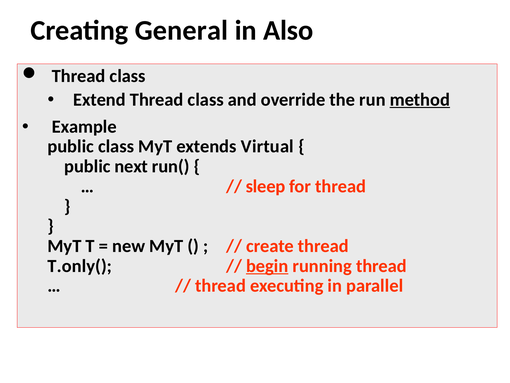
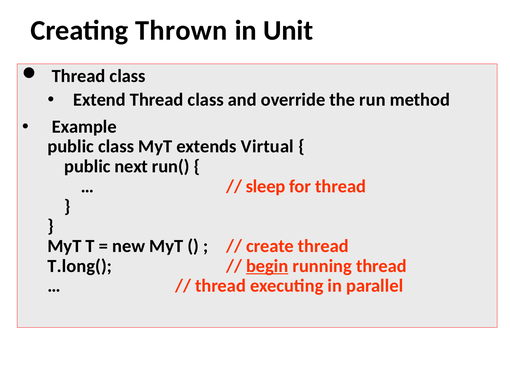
General: General -> Thrown (181, 30)
Also: Also -> Unit (288, 30)
method underline: present -> none (420, 100)
T.only(: T.only( -> T.long( (80, 266)
